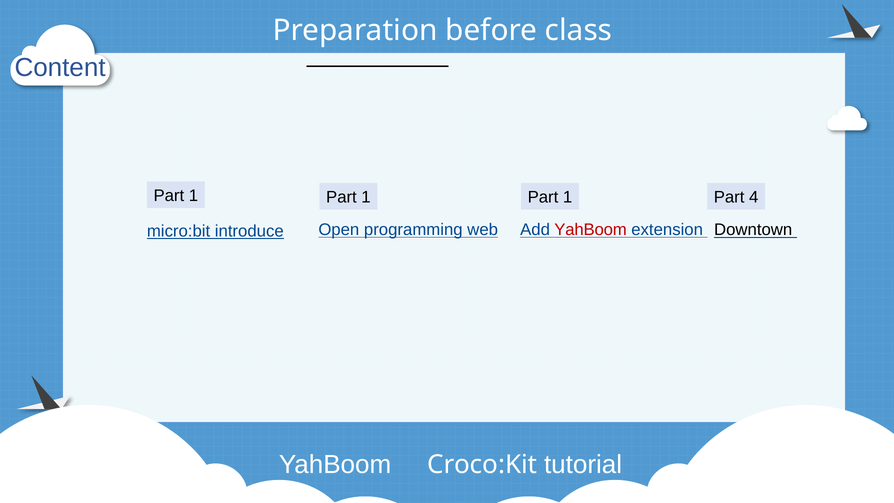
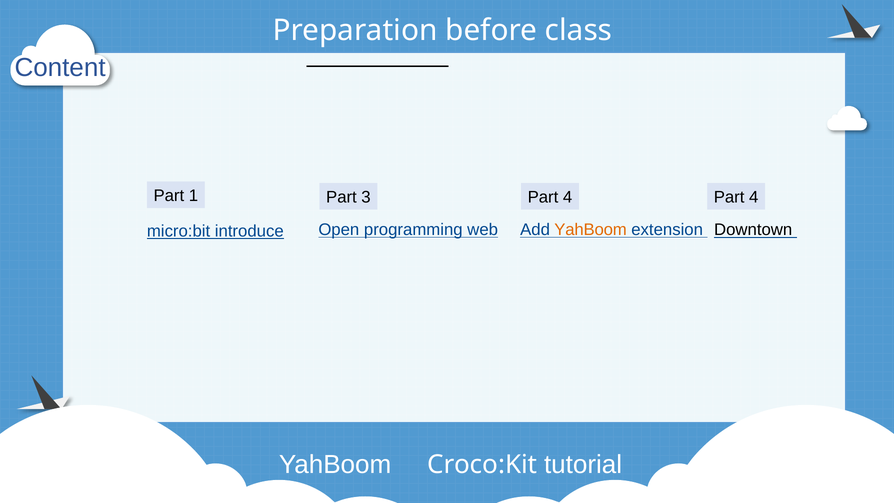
1: 1 -> 3 (366, 197)
1: 1 -> 4 (568, 197)
YahBoom colour: red -> orange (591, 230)
